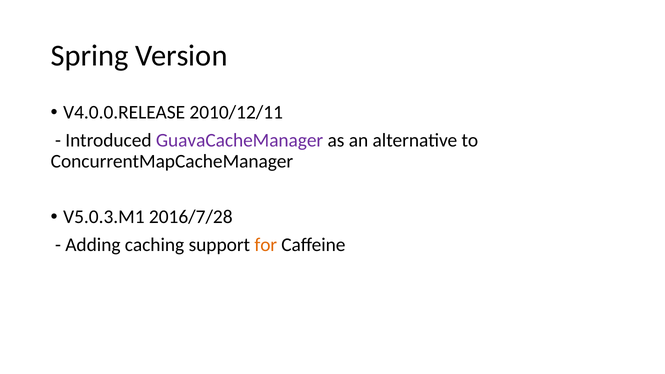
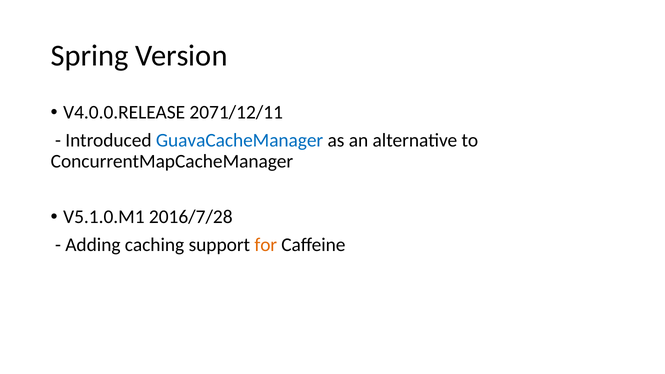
2010/12/11: 2010/12/11 -> 2071/12/11 (236, 112)
GuavaCacheManager colour: purple -> blue (240, 140)
V5.0.3.M1: V5.0.3.M1 -> V5.1.0.M1 (104, 217)
